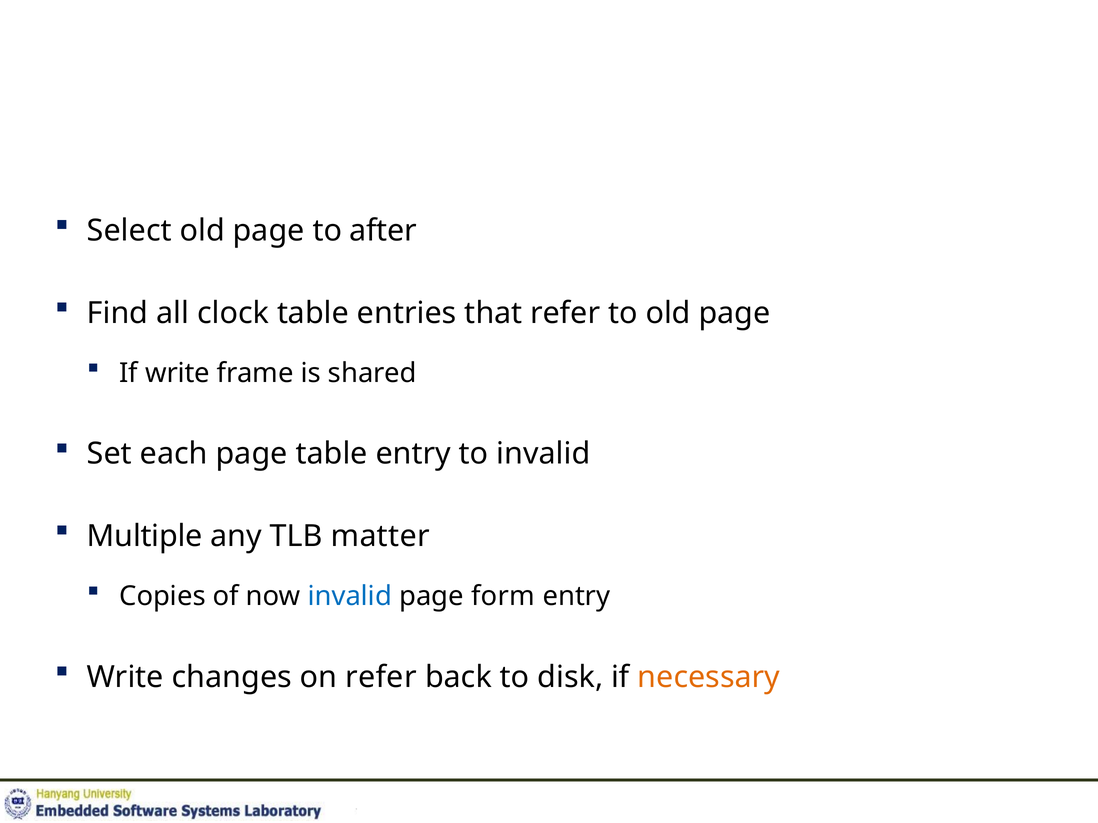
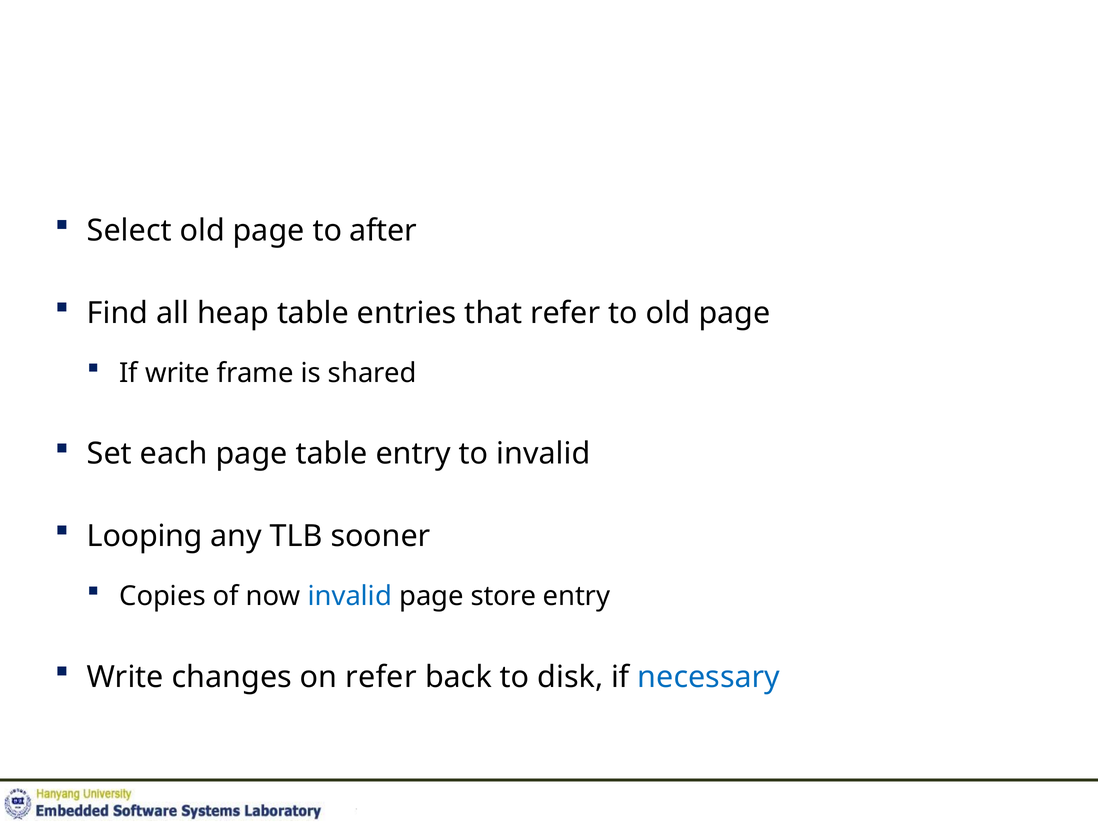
clock: clock -> heap (233, 313)
Multiple: Multiple -> Looping (145, 537)
matter: matter -> sooner (380, 537)
form: form -> store (503, 597)
necessary colour: orange -> blue (709, 677)
